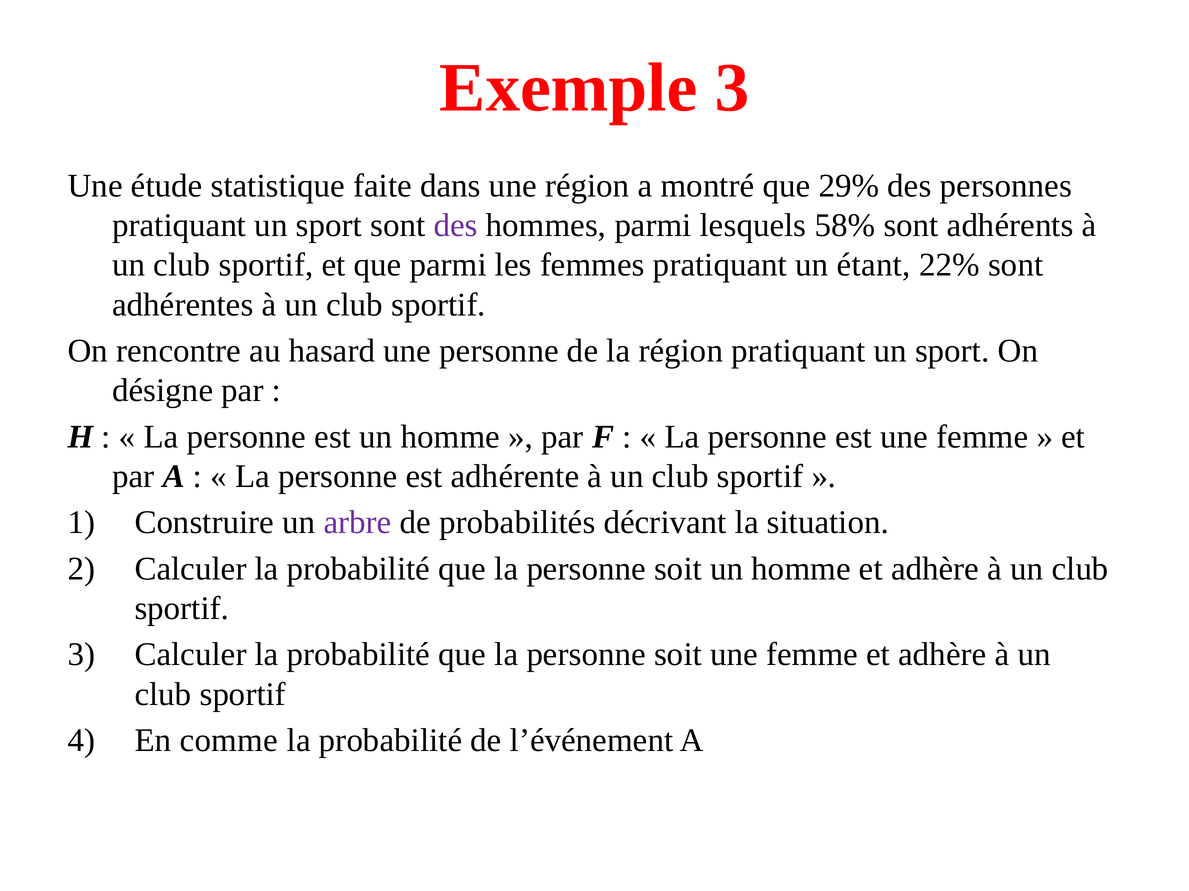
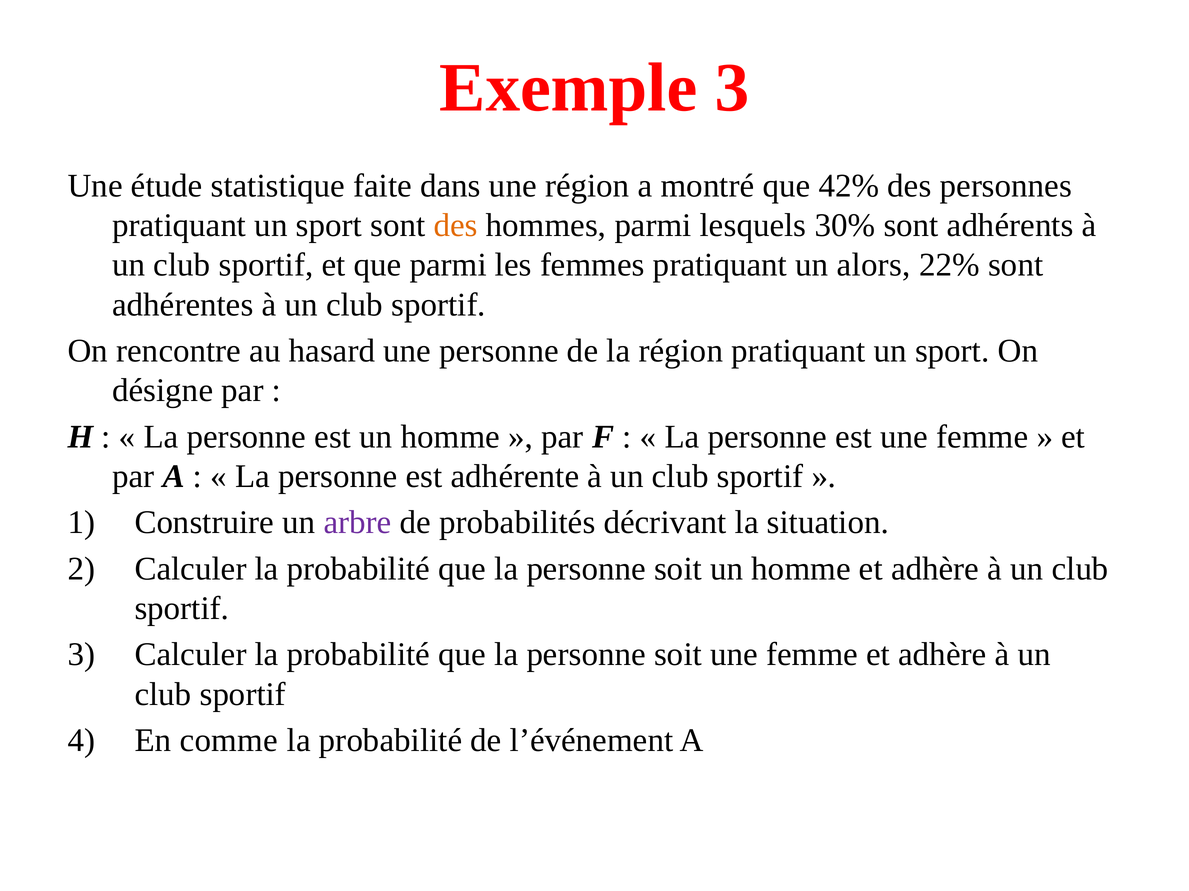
29%: 29% -> 42% (849, 186)
des colour: purple -> orange (456, 226)
58%: 58% -> 30% (845, 226)
étant: étant -> alors (874, 265)
